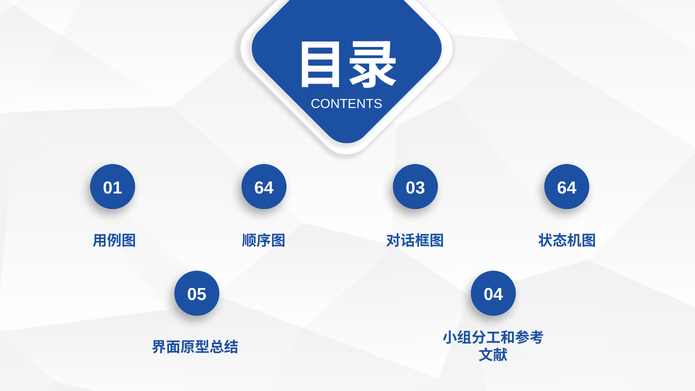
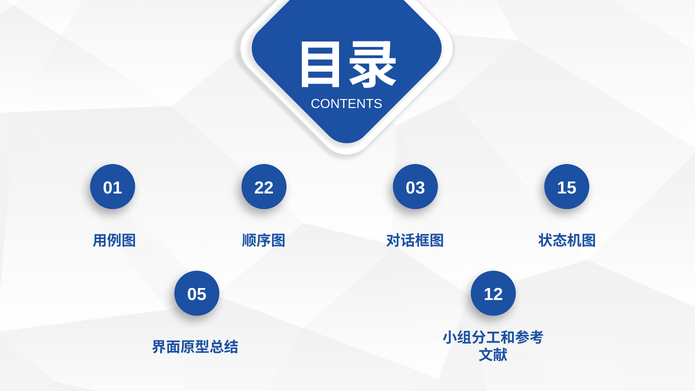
01 64: 64 -> 22 (264, 188)
03 64: 64 -> 15 (567, 188)
04: 04 -> 12 (493, 294)
